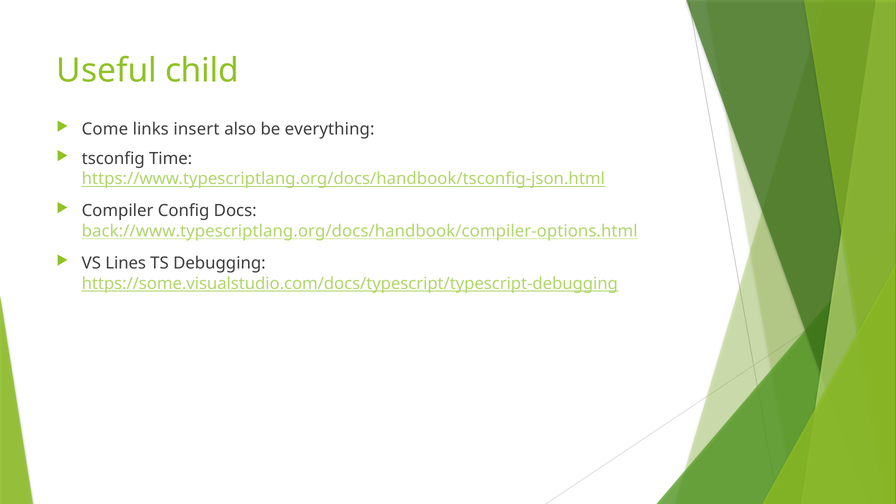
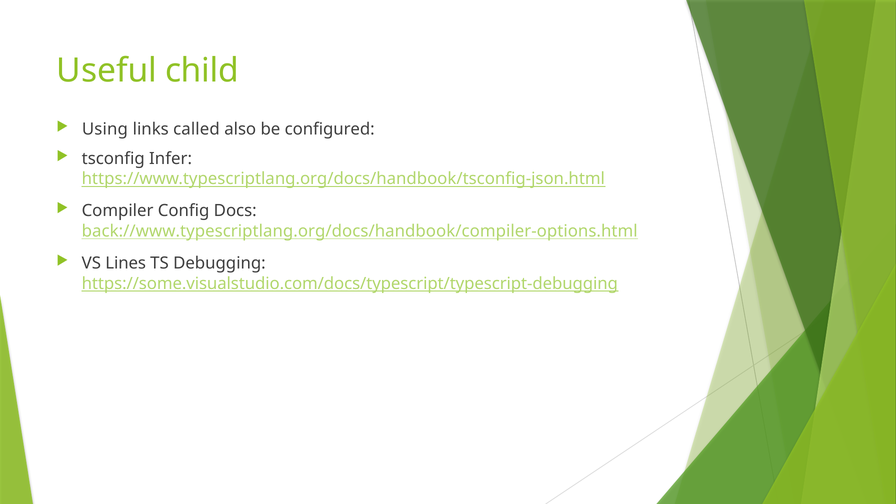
Come: Come -> Using (105, 129)
insert: insert -> called (196, 129)
everything: everything -> configured (330, 129)
Time: Time -> Infer (171, 159)
